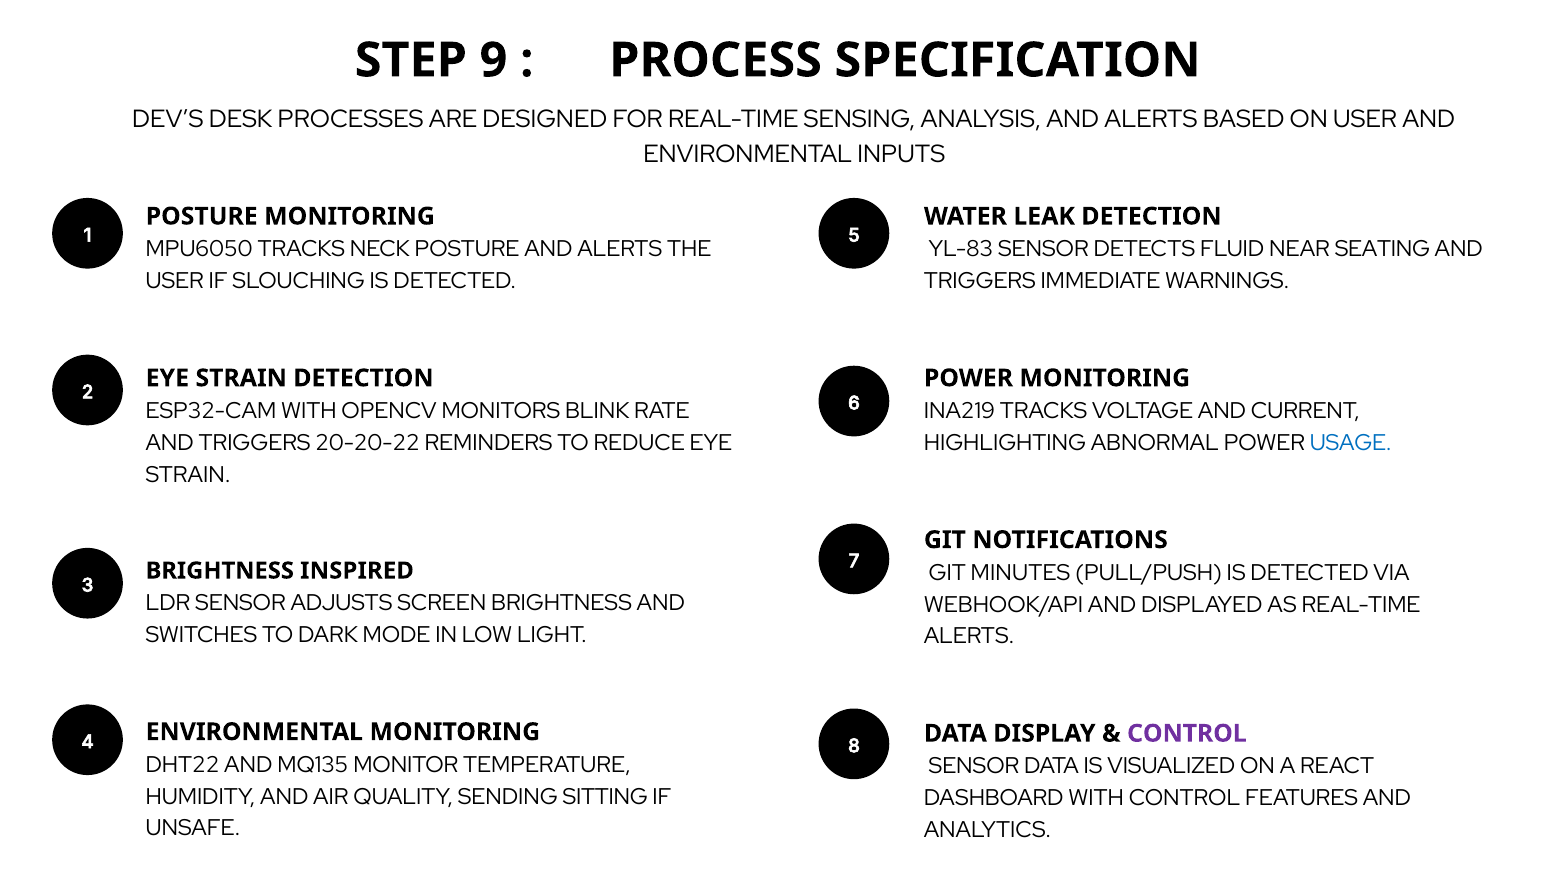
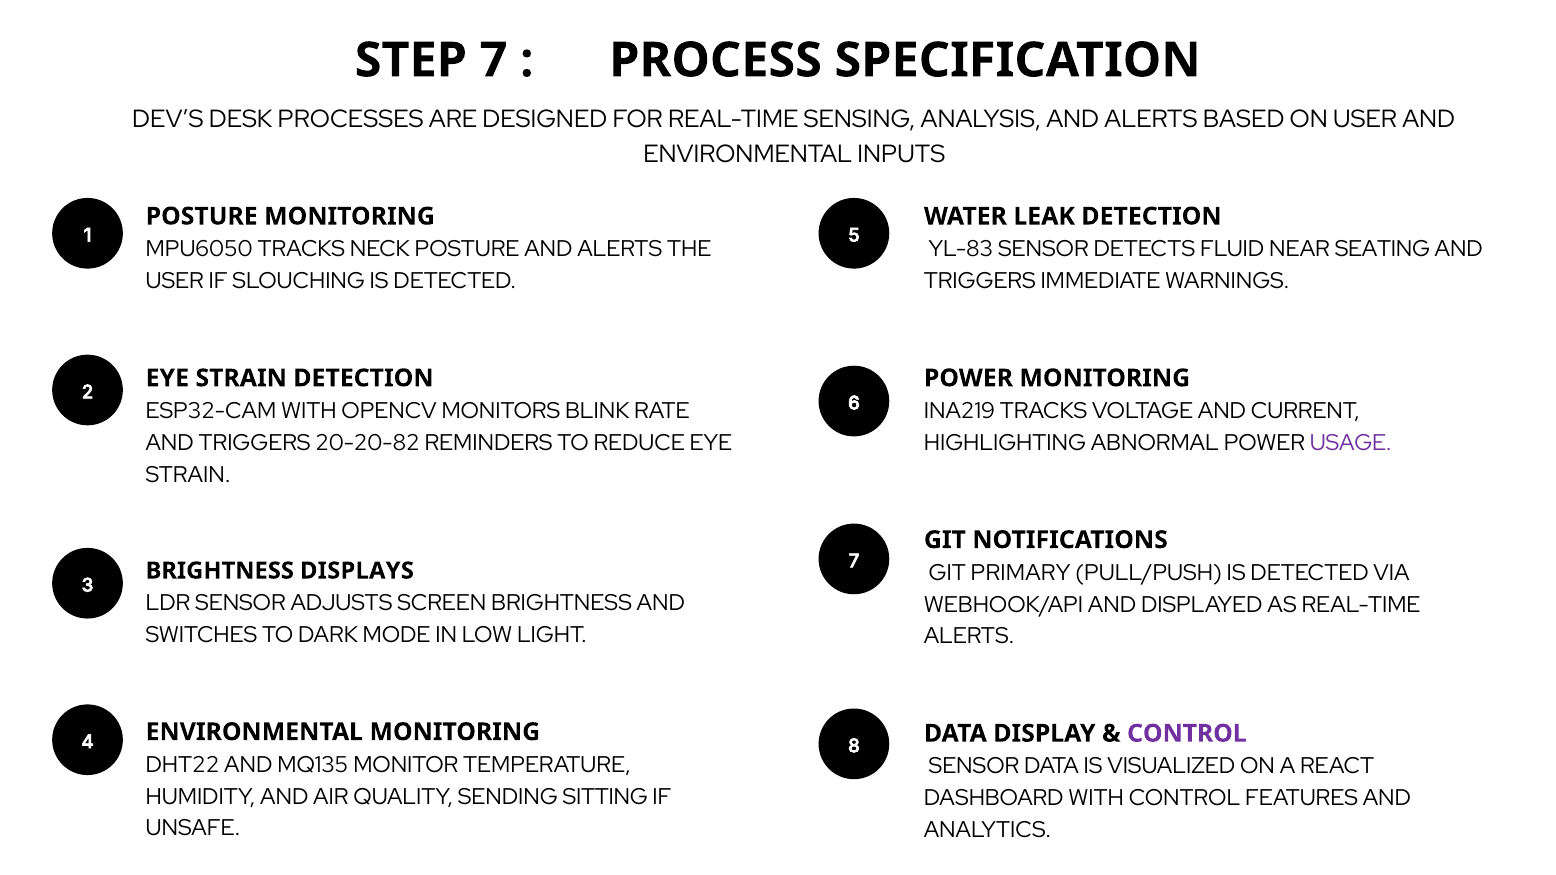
STEP 9: 9 -> 7 (493, 60)
20-20-22: 20-20-22 -> 20-20-82 (368, 443)
USAGE colour: blue -> purple (1351, 443)
MINUTES: MINUTES -> PRIMARY (1020, 573)
INSPIRED: INSPIRED -> DISPLAYS (357, 571)
